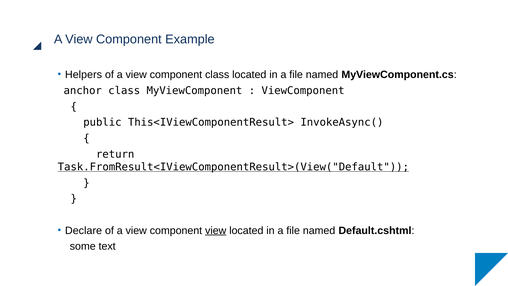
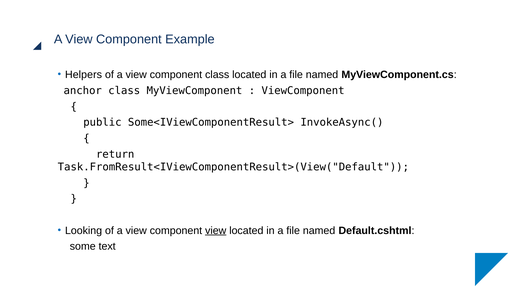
This<IViewComponentResult>: This<IViewComponentResult> -> Some<IViewComponentResult> (211, 122)
Task.FromResult<IViewComponentResult>(View("Default underline: present -> none (233, 167)
Declare: Declare -> Looking (84, 230)
